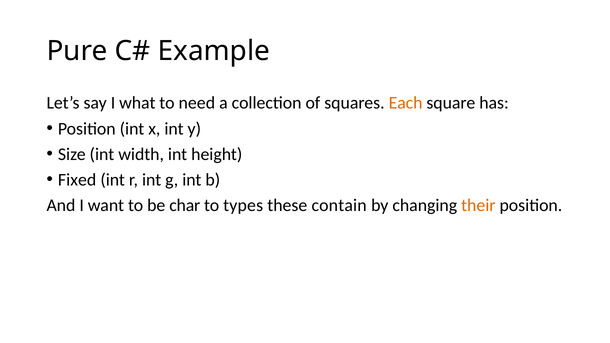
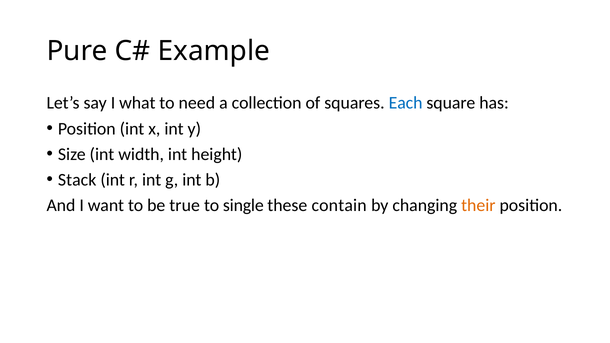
Each colour: orange -> blue (406, 103)
Fixed: Fixed -> Stack (77, 180)
char: char -> true (185, 205)
types: types -> single (243, 205)
